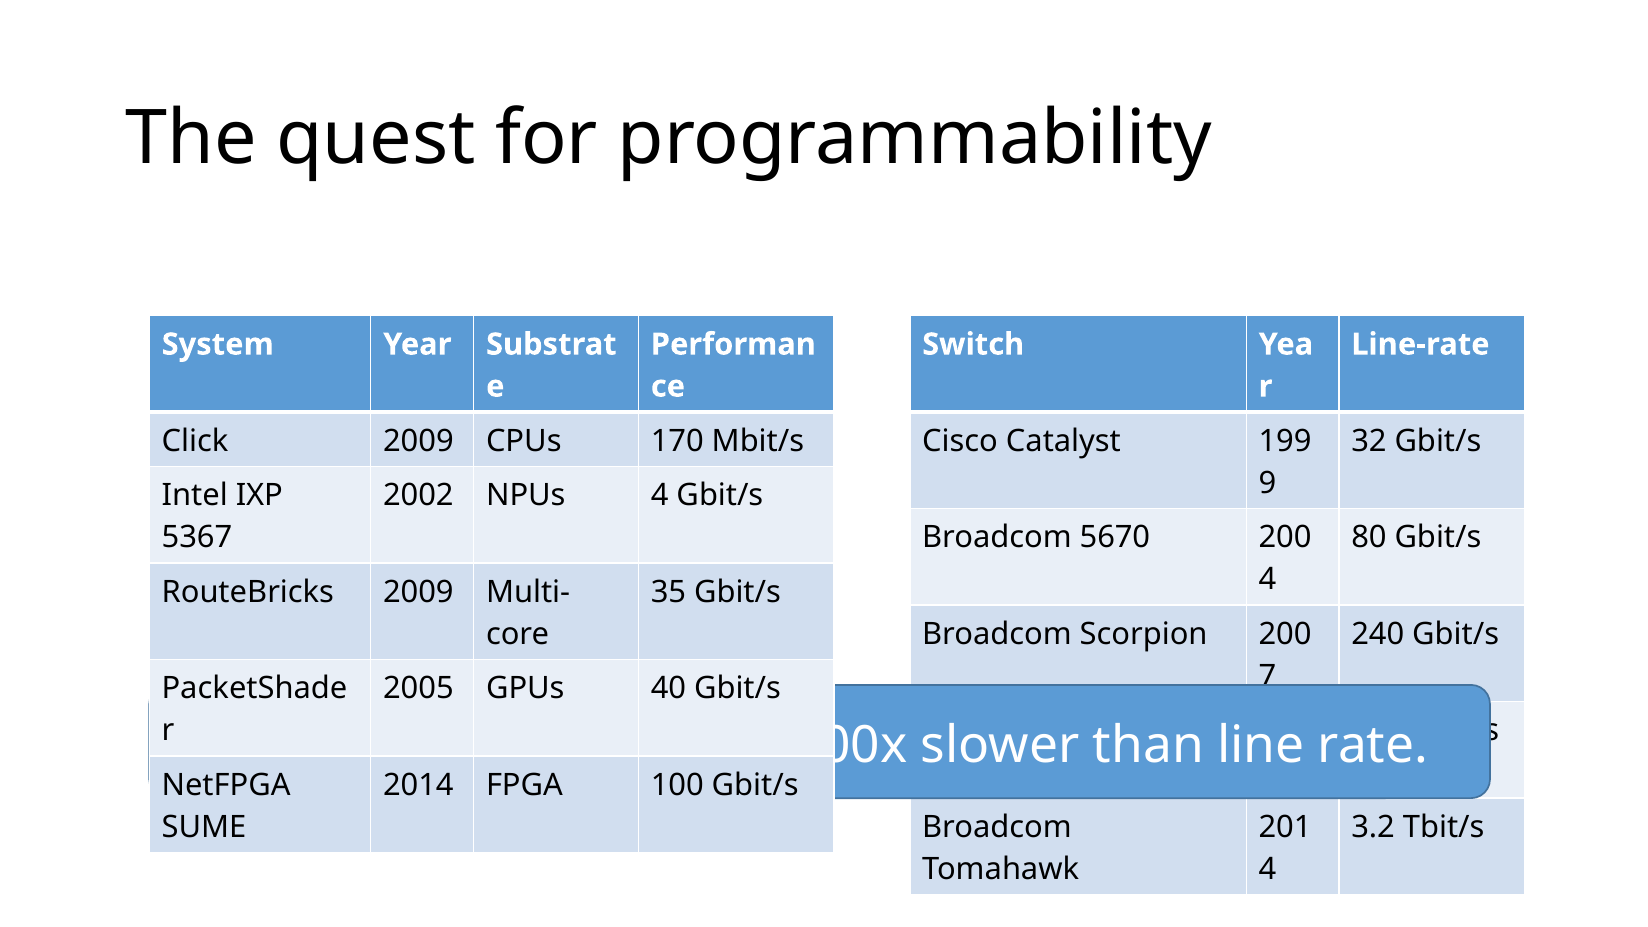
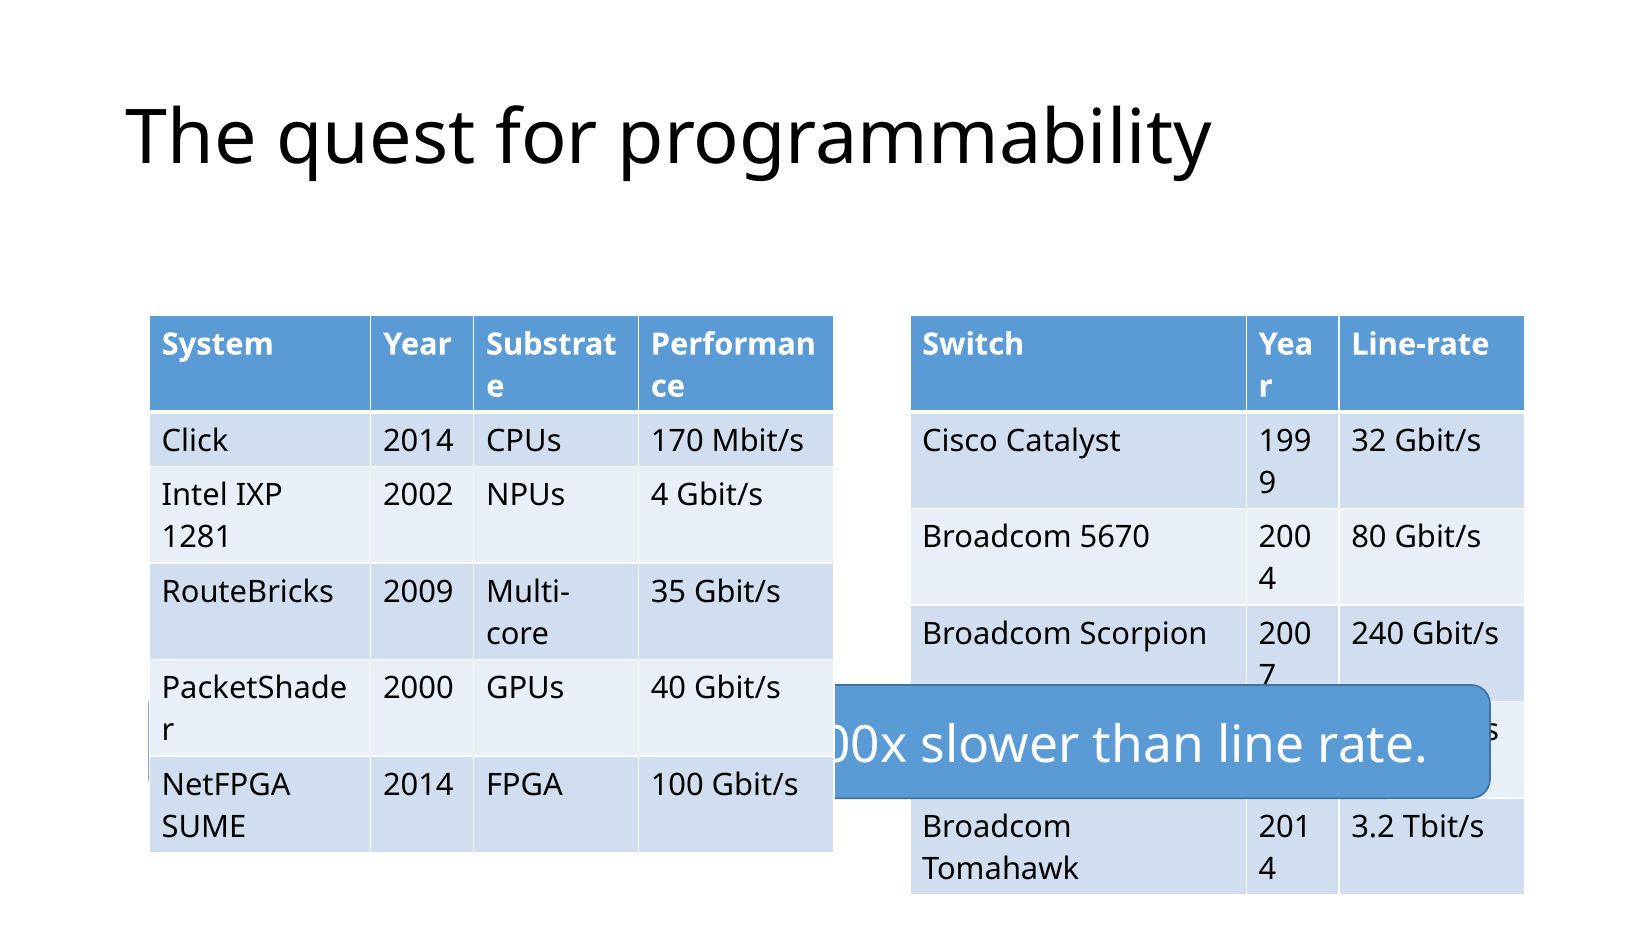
Click 2009: 2009 -> 2014 (418, 441)
5367: 5367 -> 1281 (197, 537)
2005: 2005 -> 2000 (418, 688)
